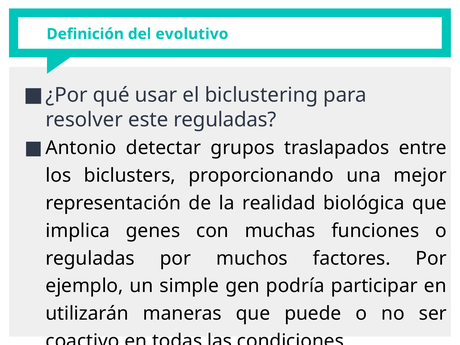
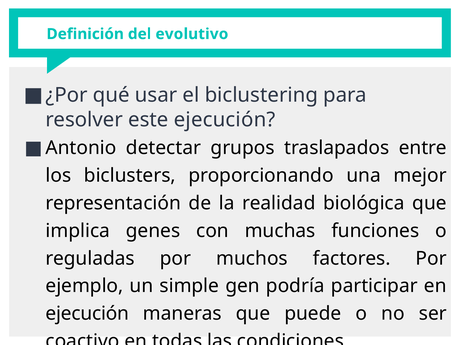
este reguladas: reguladas -> ejecución (225, 120)
utilizarán: utilizarán -> ejecución (87, 314)
